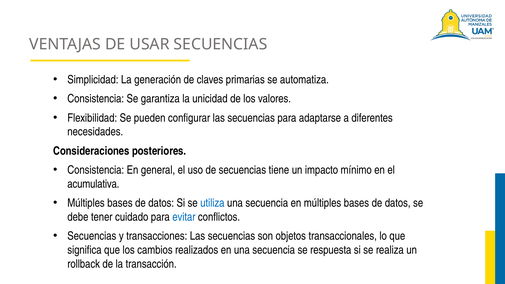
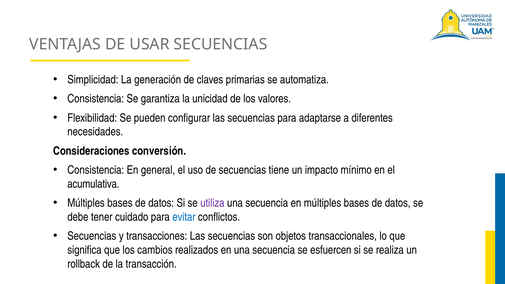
posteriores: posteriores -> conversión (159, 151)
utiliza colour: blue -> purple (212, 203)
respuesta: respuesta -> esfuercen (331, 250)
